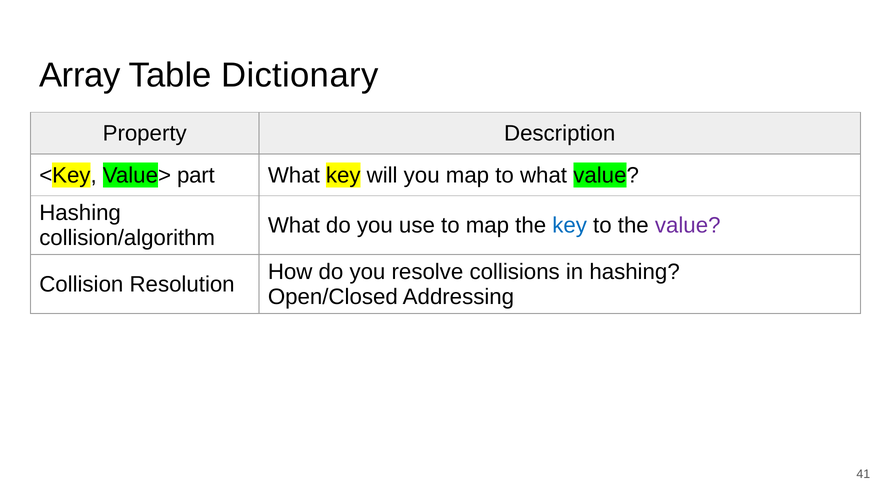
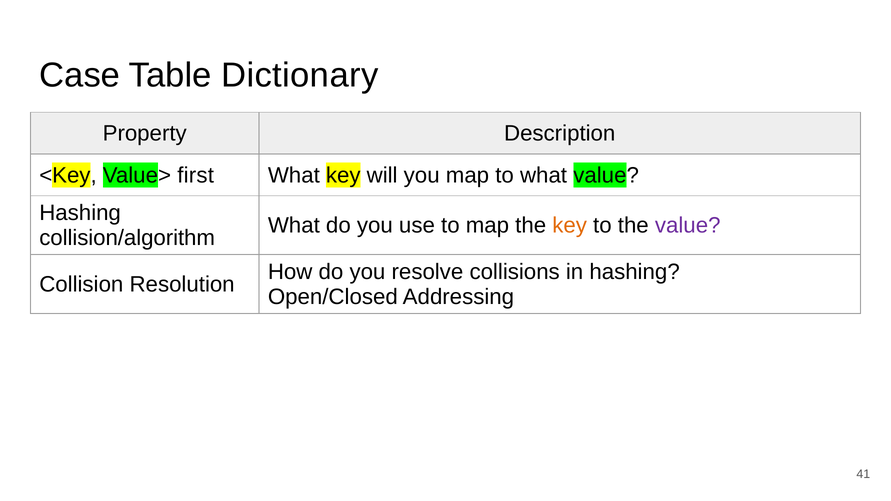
Array: Array -> Case (80, 75)
part: part -> first (196, 175)
key colour: blue -> orange (570, 226)
